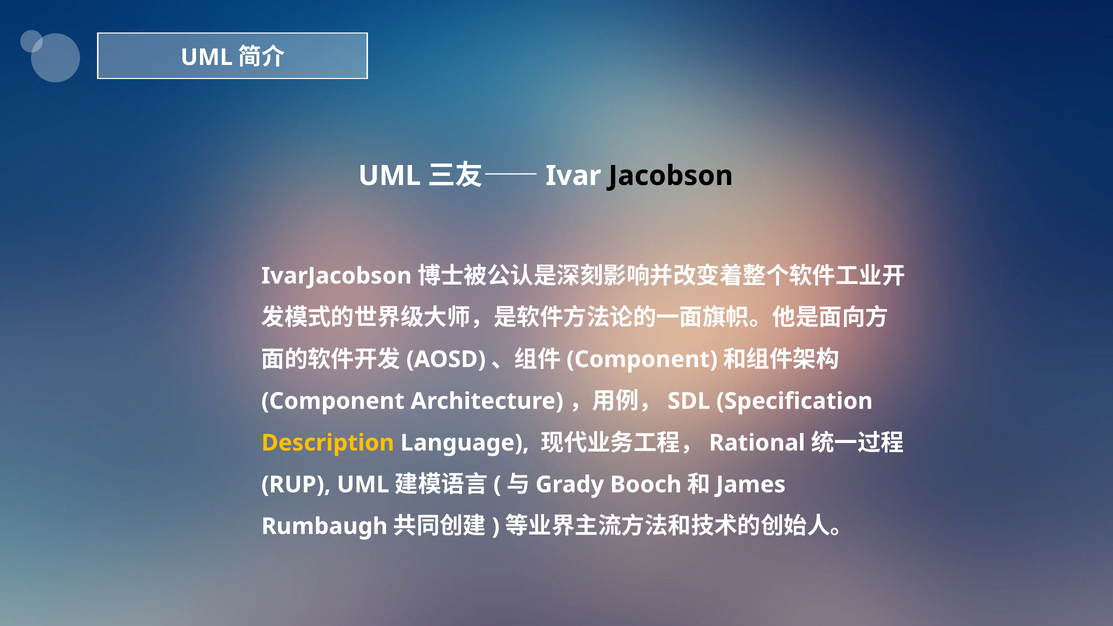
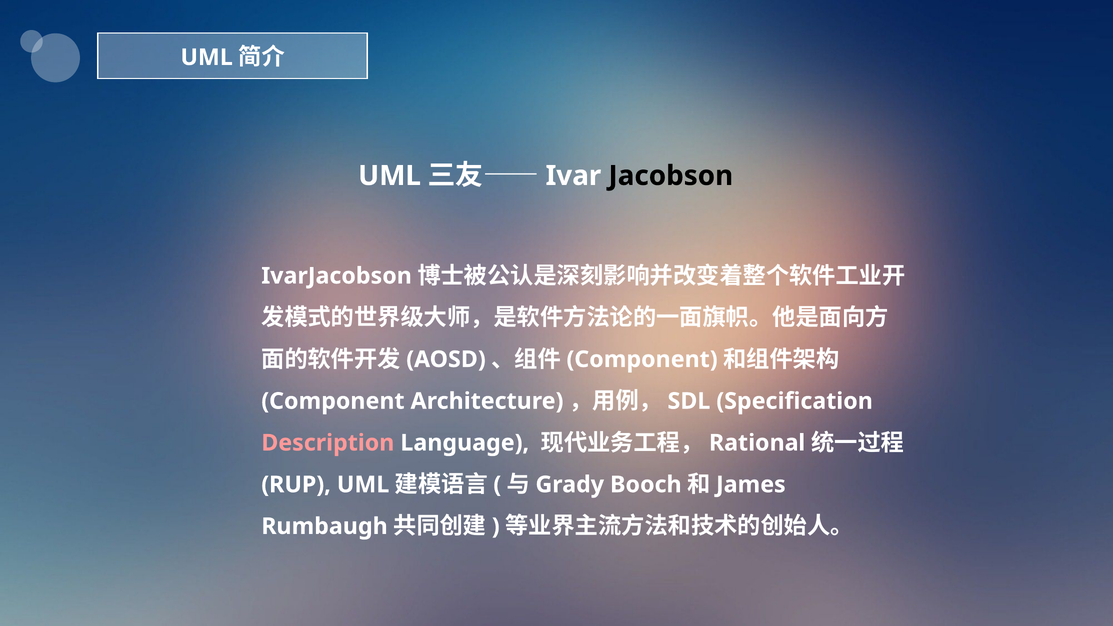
Description colour: yellow -> pink (328, 443)
